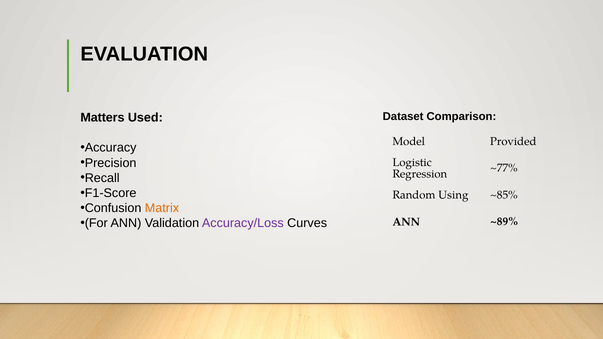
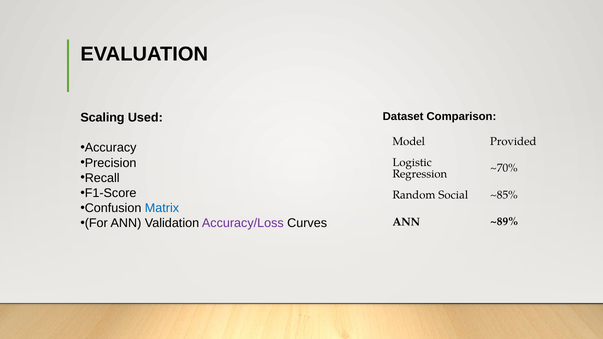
Matters: Matters -> Scaling (102, 118)
~77%: ~77% -> ~70% (504, 168)
Using: Using -> Social (453, 195)
Matrix colour: orange -> blue (162, 208)
